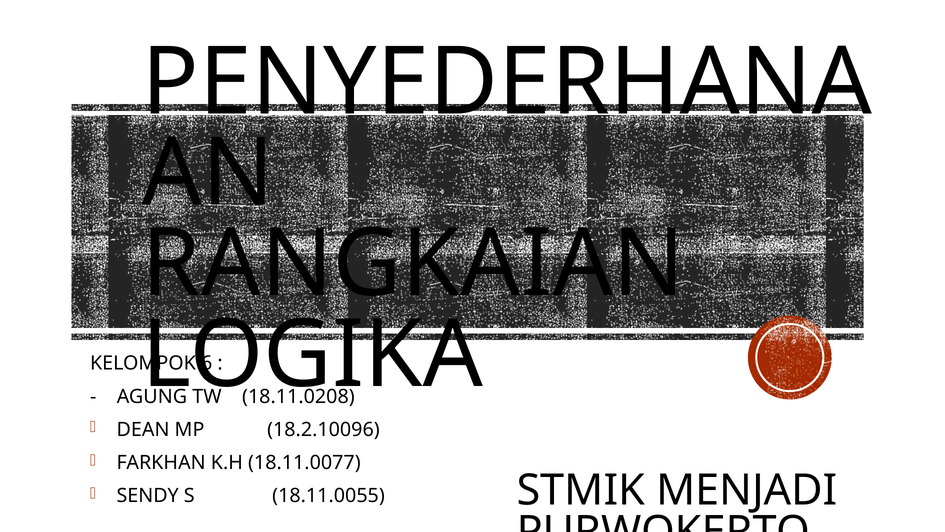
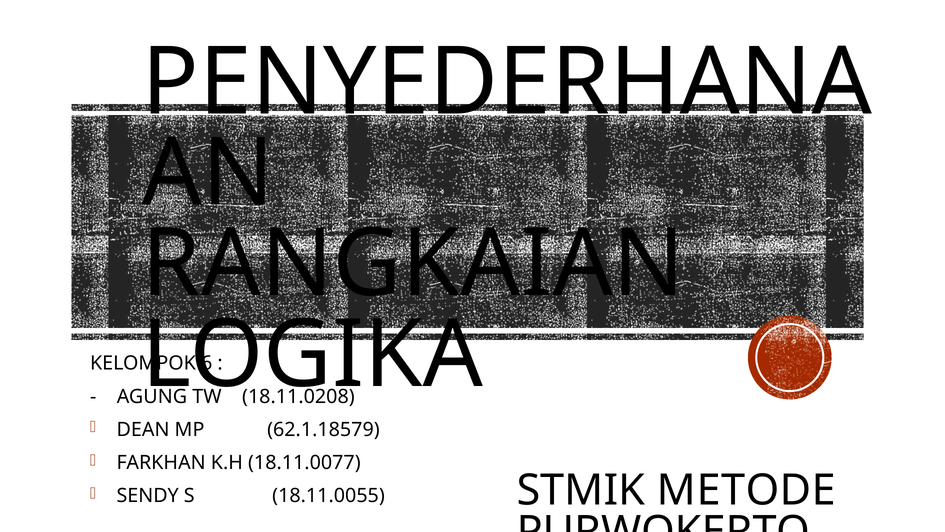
18.2.10096: 18.2.10096 -> 62.1.18579 (323, 429)
MENJADI: MENJADI -> METODE (746, 490)
